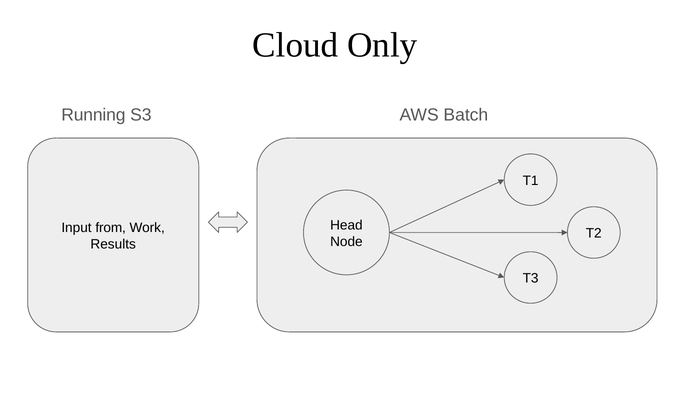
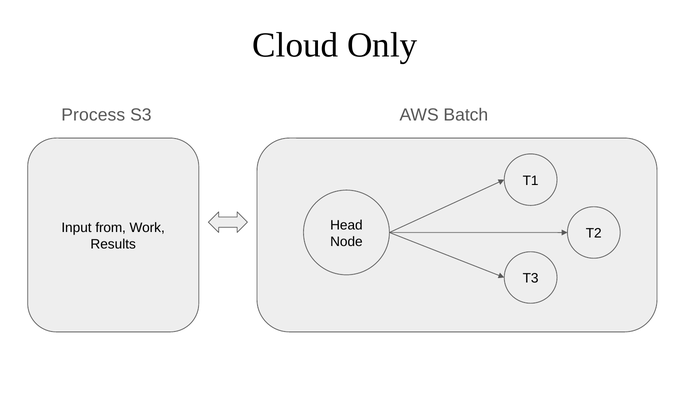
Running: Running -> Process (93, 115)
